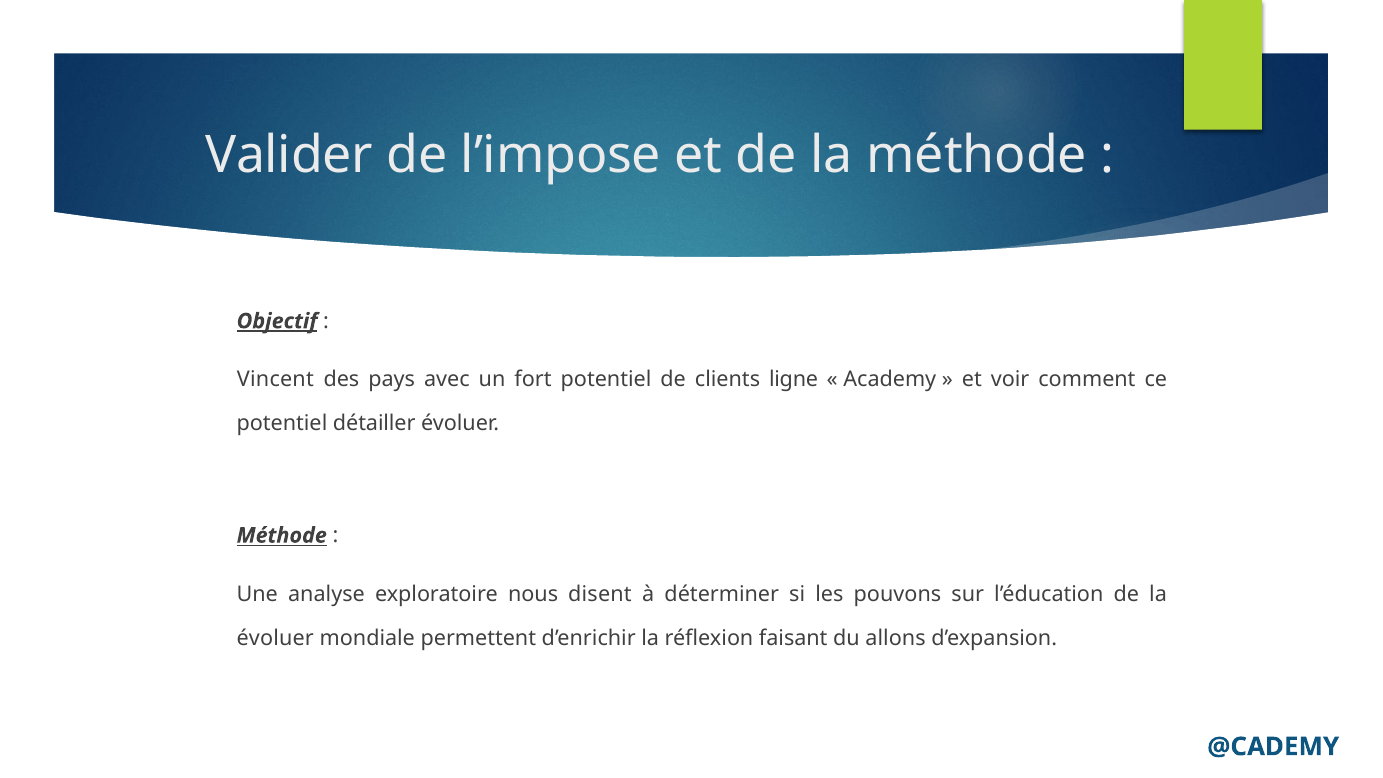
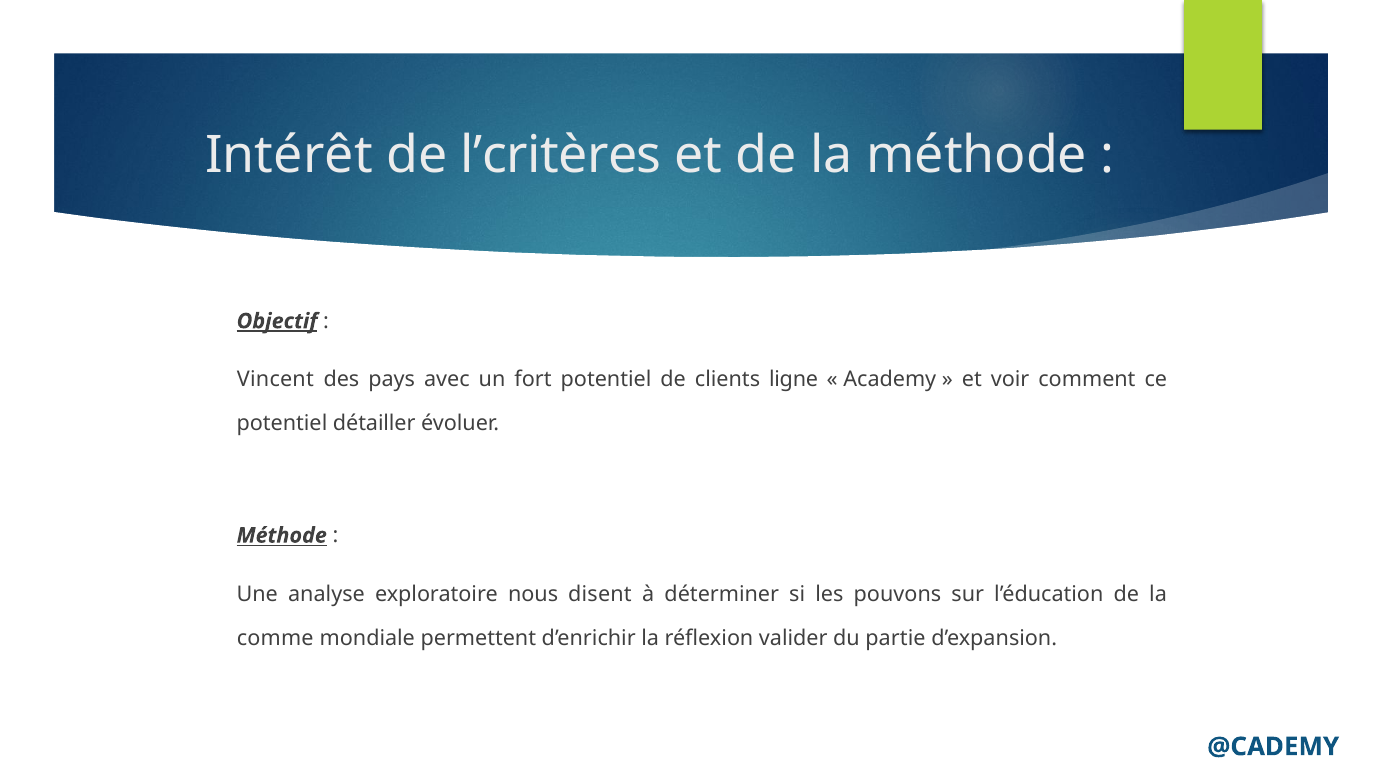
Valider: Valider -> Intérêt (289, 156)
l’impose: l’impose -> l’critères (561, 156)
évoluer: évoluer -> comme (275, 638)
faisant: faisant -> valider (793, 638)
allons: allons -> partie (895, 638)
